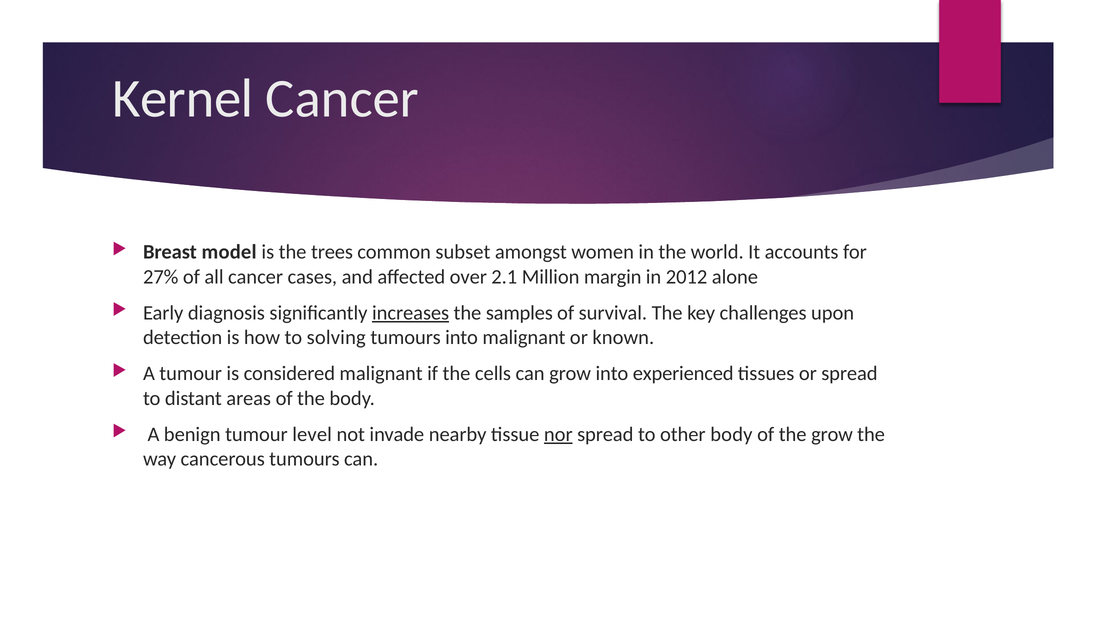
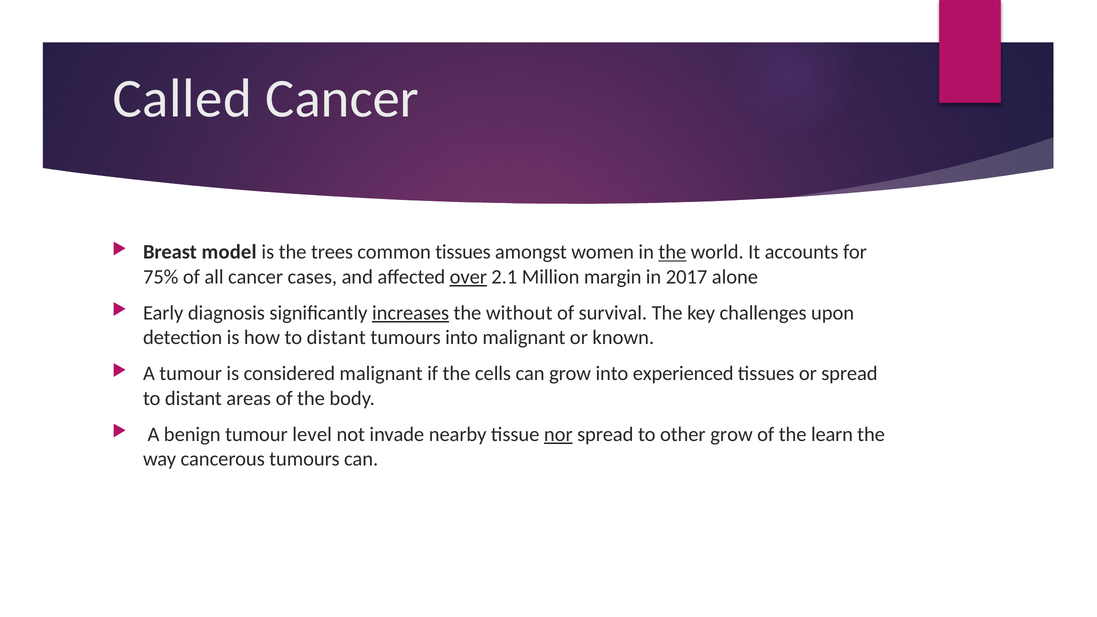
Kernel: Kernel -> Called (182, 99)
common subset: subset -> tissues (463, 252)
the underline: none -> present (672, 252)
27%: 27% -> 75% (161, 277)
over underline: none -> present (468, 277)
2012: 2012 -> 2017 (687, 277)
samples: samples -> without (519, 313)
how to solving: solving -> distant (336, 338)
other body: body -> grow (731, 435)
the grow: grow -> learn (832, 435)
